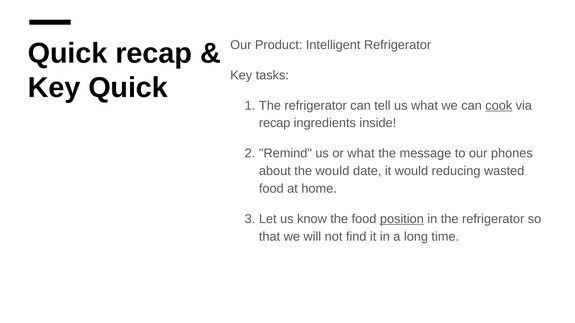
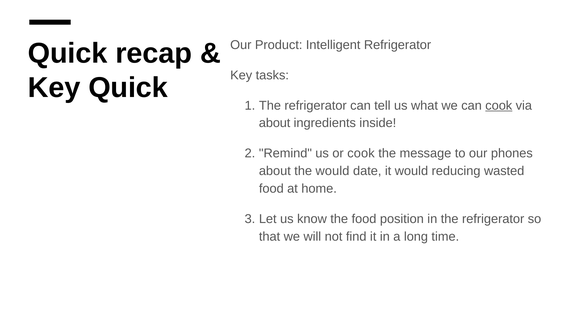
recap: recap -> about (275, 123)
or what: what -> cook (361, 154)
position underline: present -> none (402, 219)
